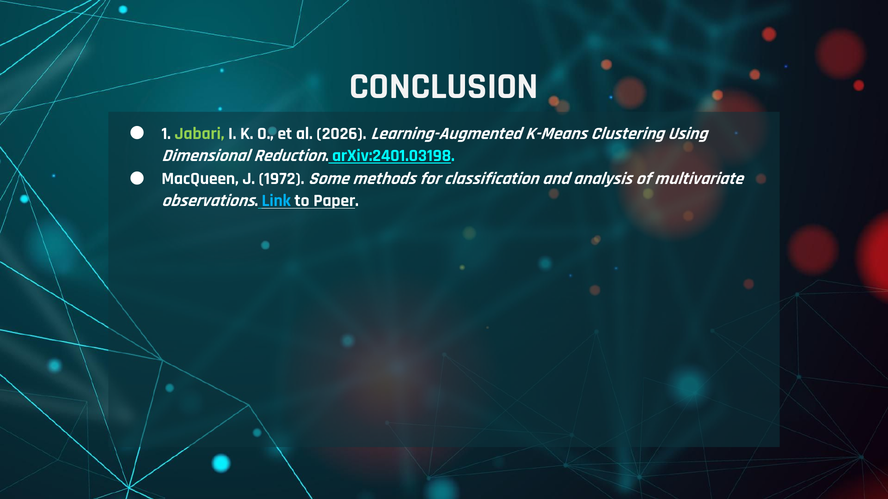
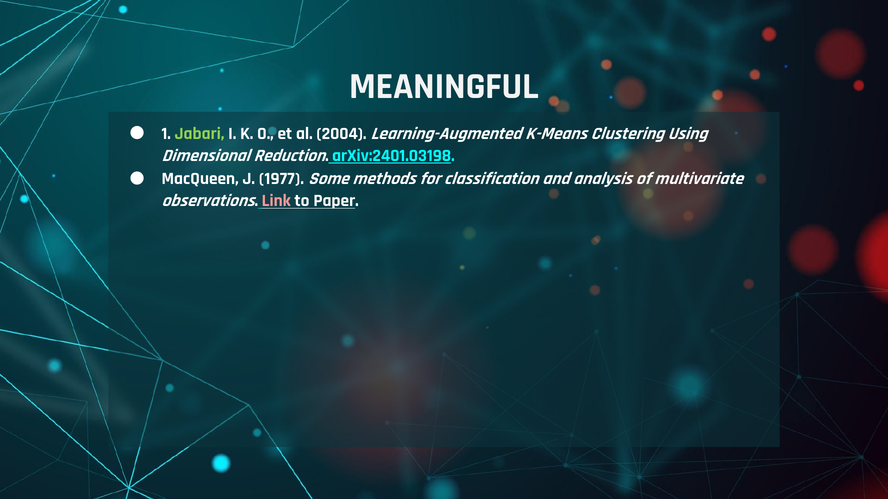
CONCLUSION: CONCLUSION -> MEANINGFUL (444, 86)
2026: 2026 -> 2004 (342, 134)
1972: 1972 -> 1977 (282, 179)
Link colour: light blue -> pink (276, 201)
